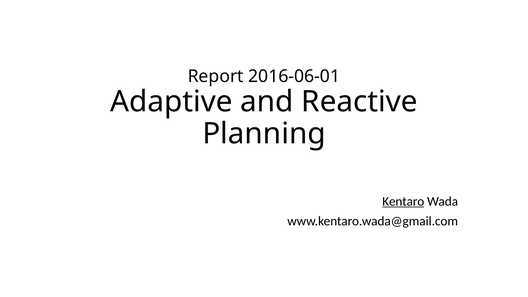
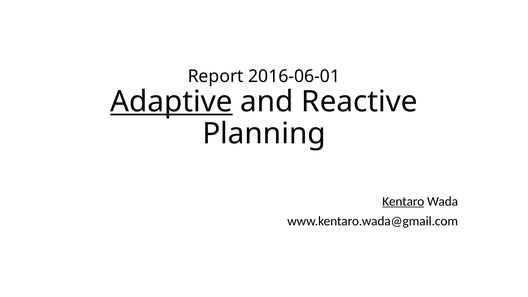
Adaptive underline: none -> present (171, 102)
